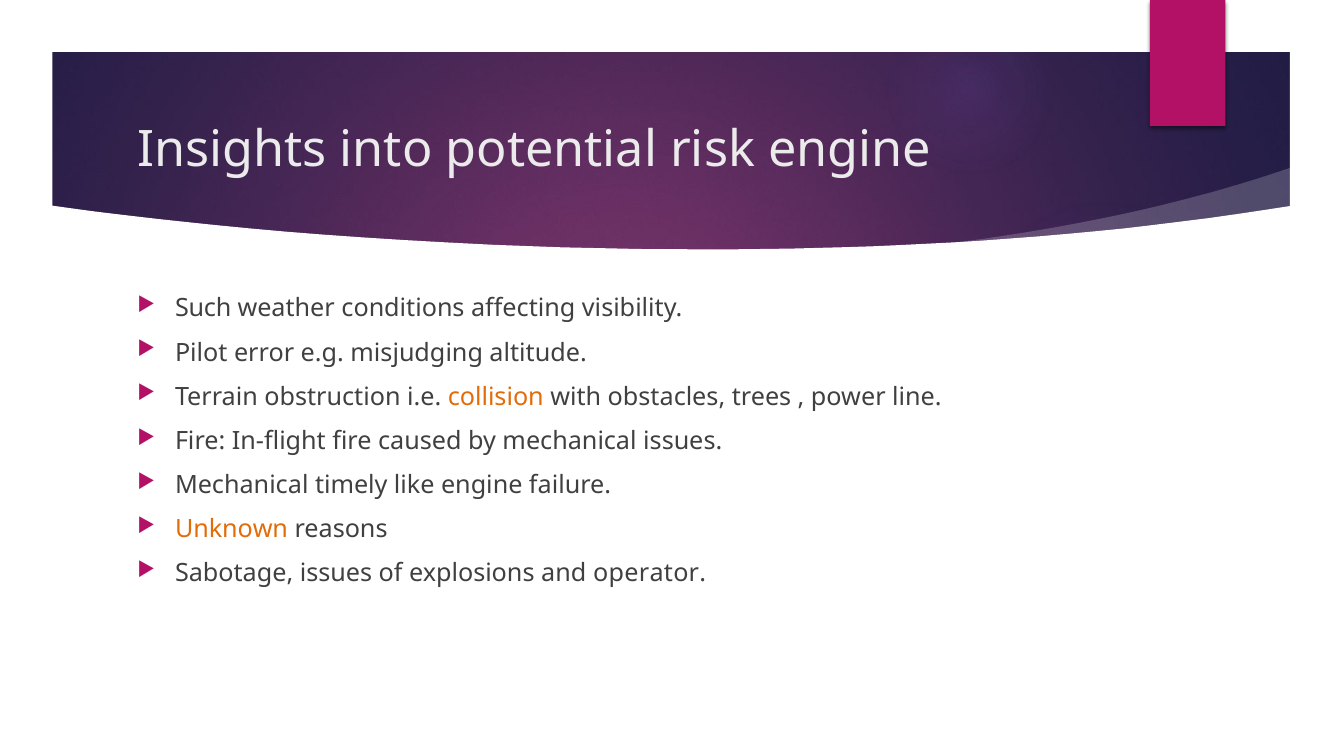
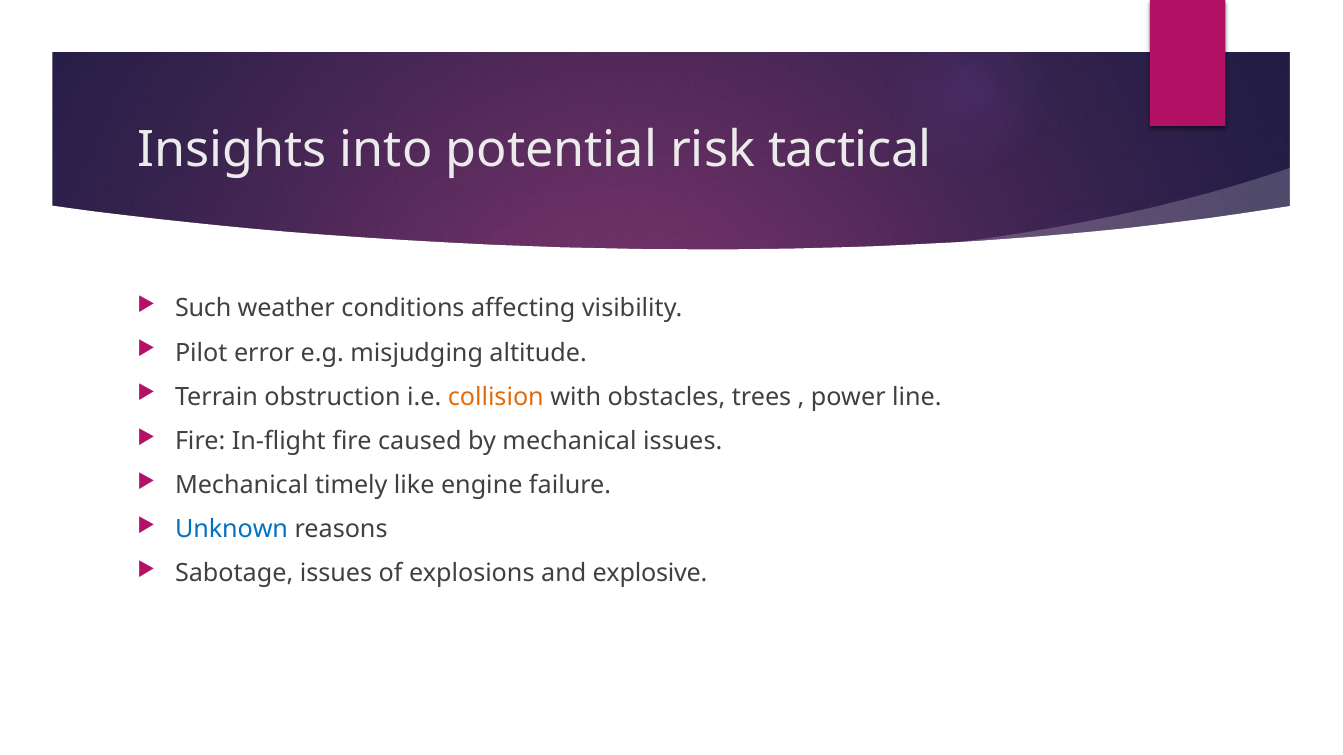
risk engine: engine -> tactical (850, 150)
Unknown colour: orange -> blue (232, 530)
operator: operator -> explosive (650, 574)
